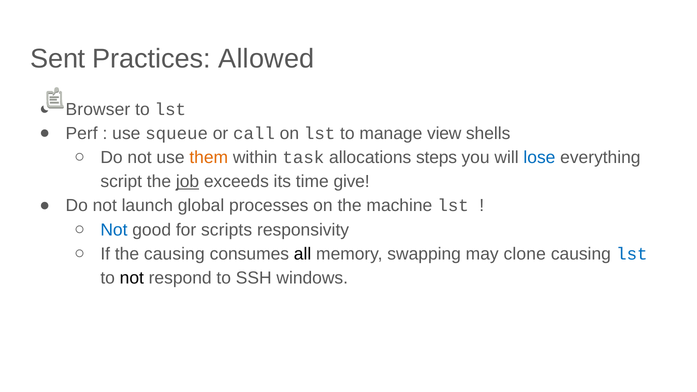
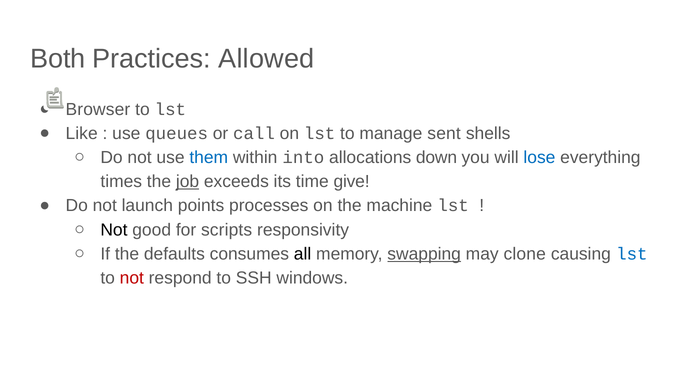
Sent: Sent -> Both (58, 59)
Perf: Perf -> Like (82, 134)
squeue: squeue -> queues (177, 134)
view: view -> sent (444, 134)
them colour: orange -> blue (209, 158)
task: task -> into (303, 158)
steps: steps -> down (437, 158)
script: script -> times (121, 182)
global: global -> points (201, 206)
Not colour: blue -> black (114, 230)
the causing: causing -> defaults (174, 254)
swapping underline: none -> present (424, 254)
not colour: black -> red (132, 278)
